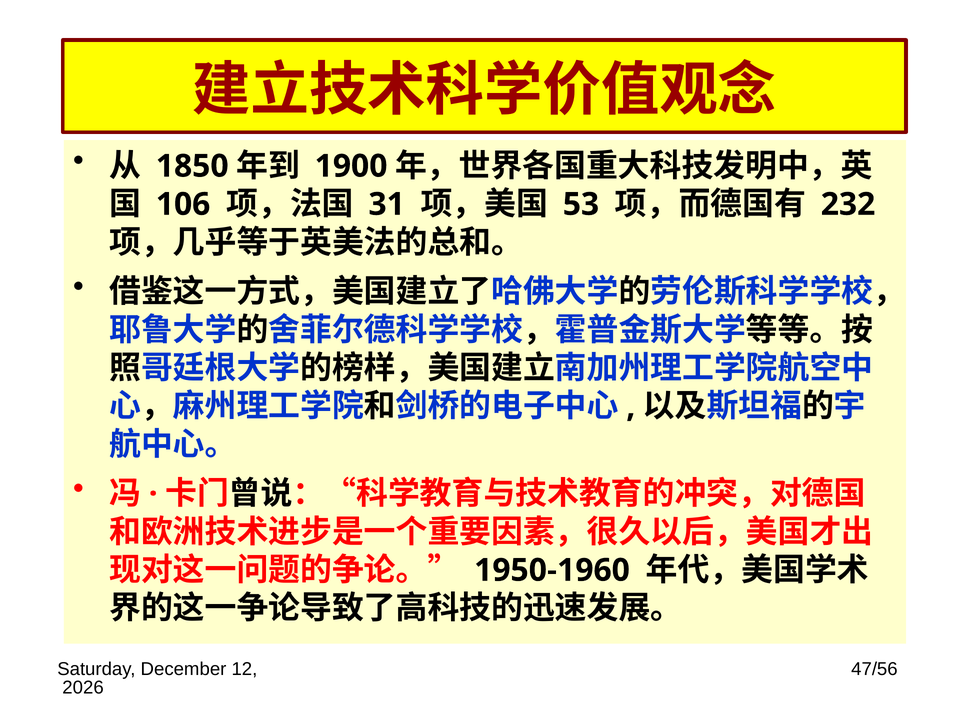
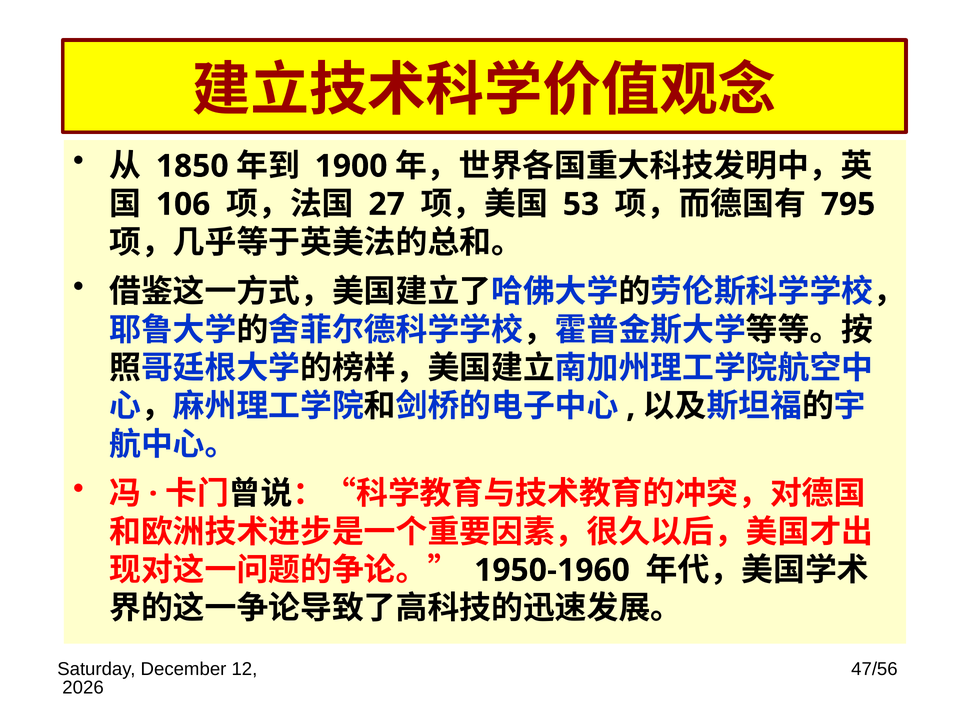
31: 31 -> 27 (387, 204)
232: 232 -> 795 (848, 204)
